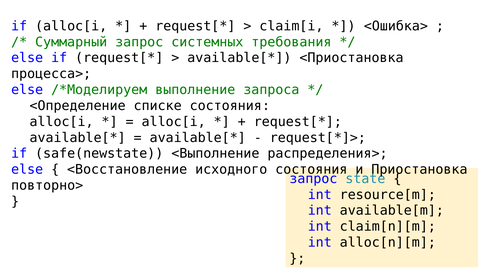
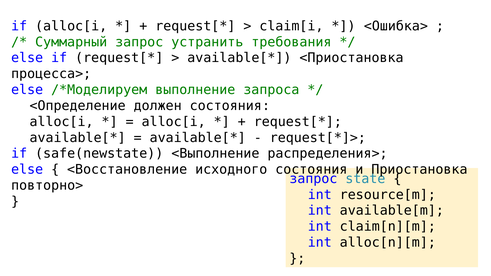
системных: системных -> устранить (207, 42)
списке: списке -> должен (158, 106)
